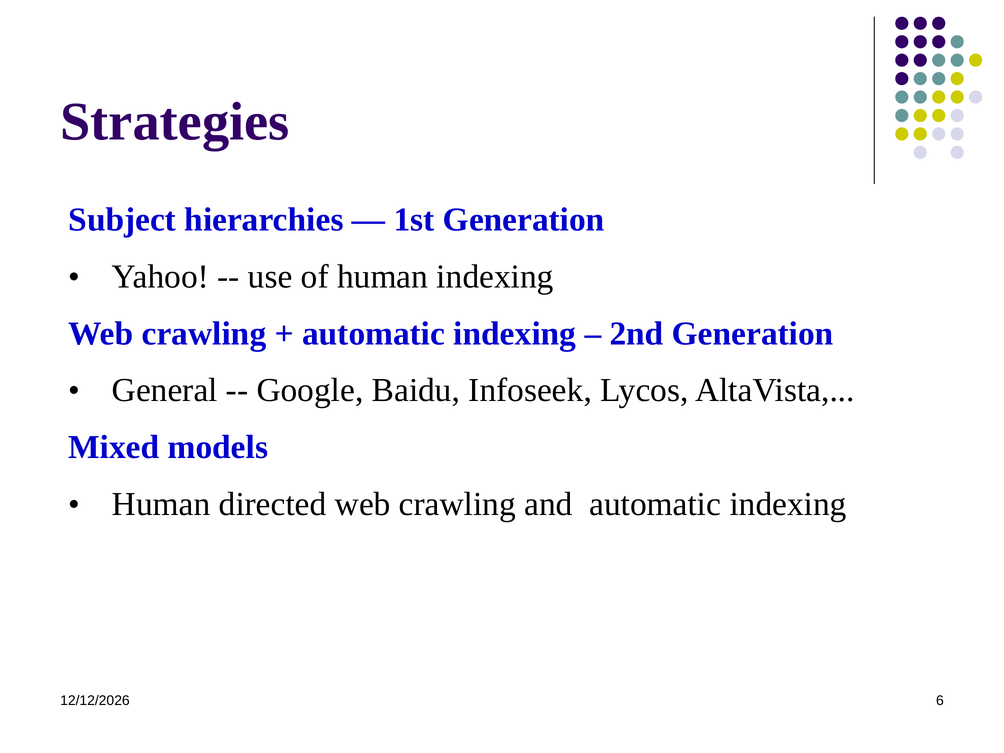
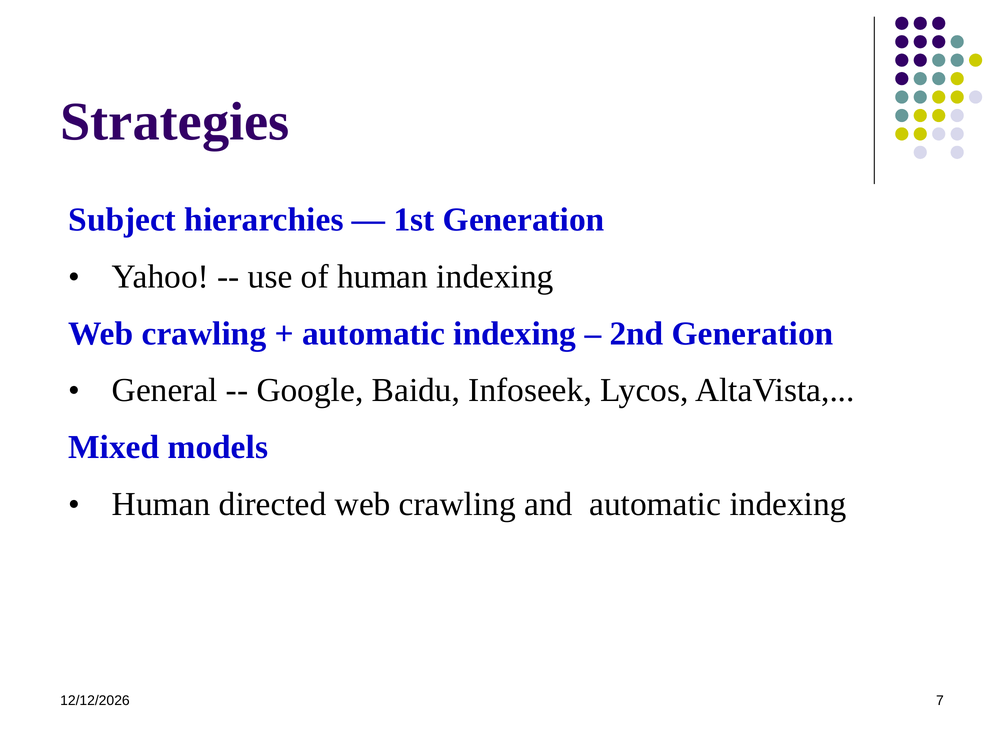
6: 6 -> 7 (940, 700)
